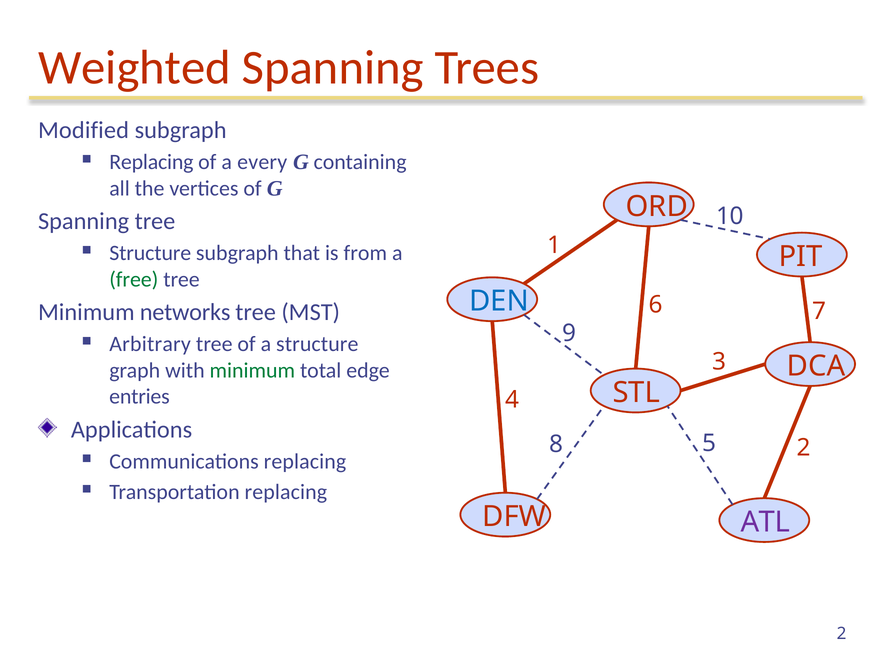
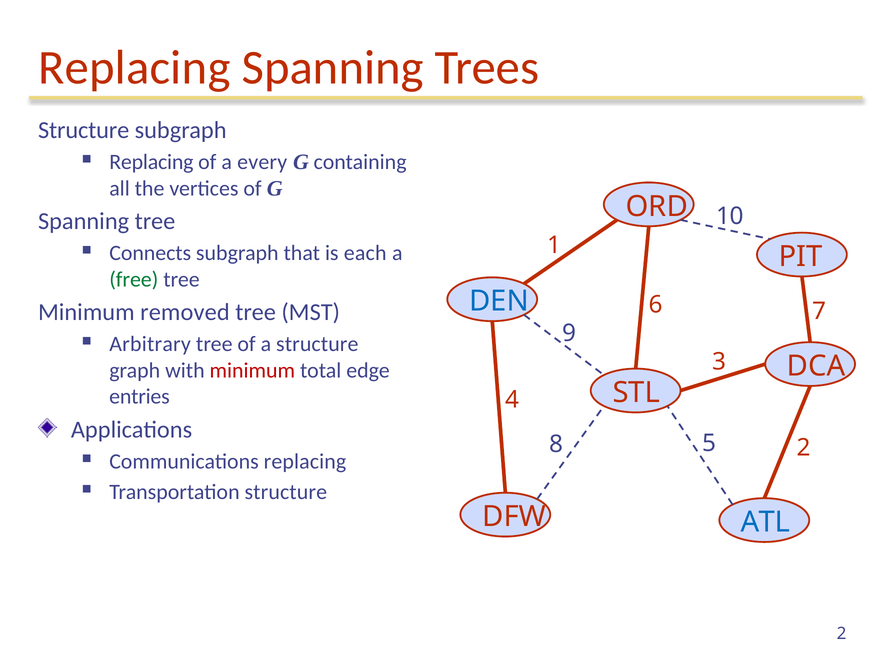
Weighted: Weighted -> Replacing (134, 68)
Modified: Modified -> Structure (84, 130)
Structure: Structure -> Connects (150, 253)
from: from -> each (365, 253)
networks: networks -> removed (185, 313)
minimum colour: green -> red (252, 371)
Transportation replacing: replacing -> structure (286, 493)
ATL colour: purple -> blue (765, 523)
